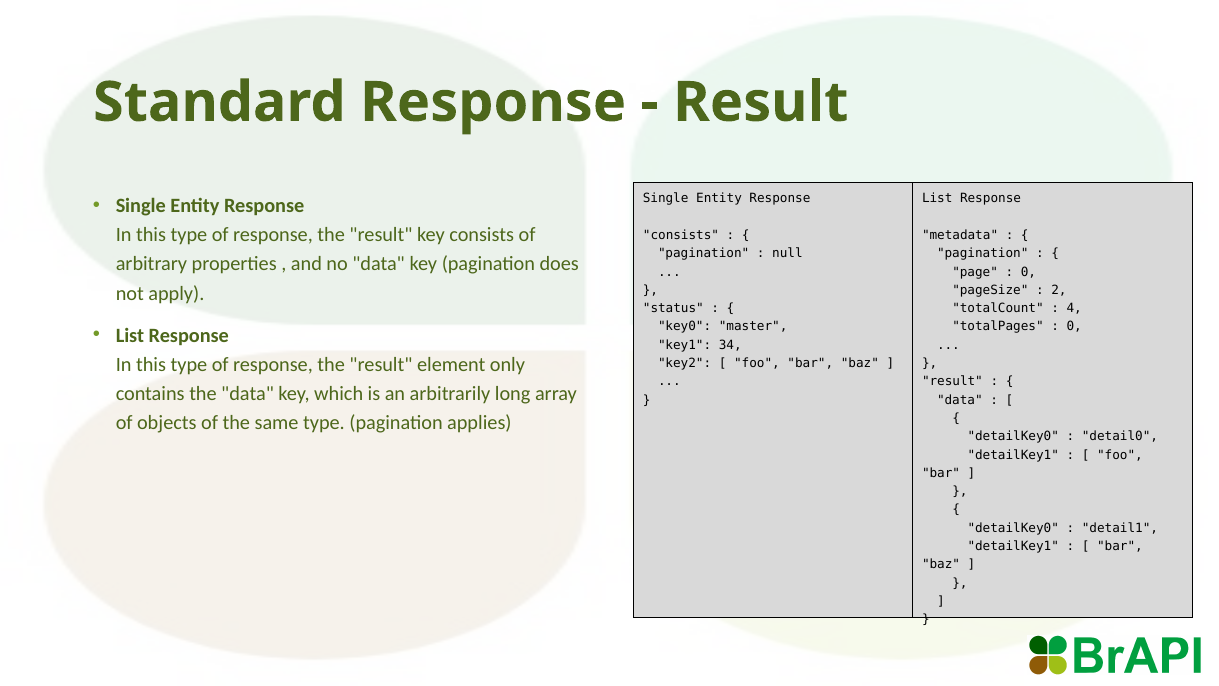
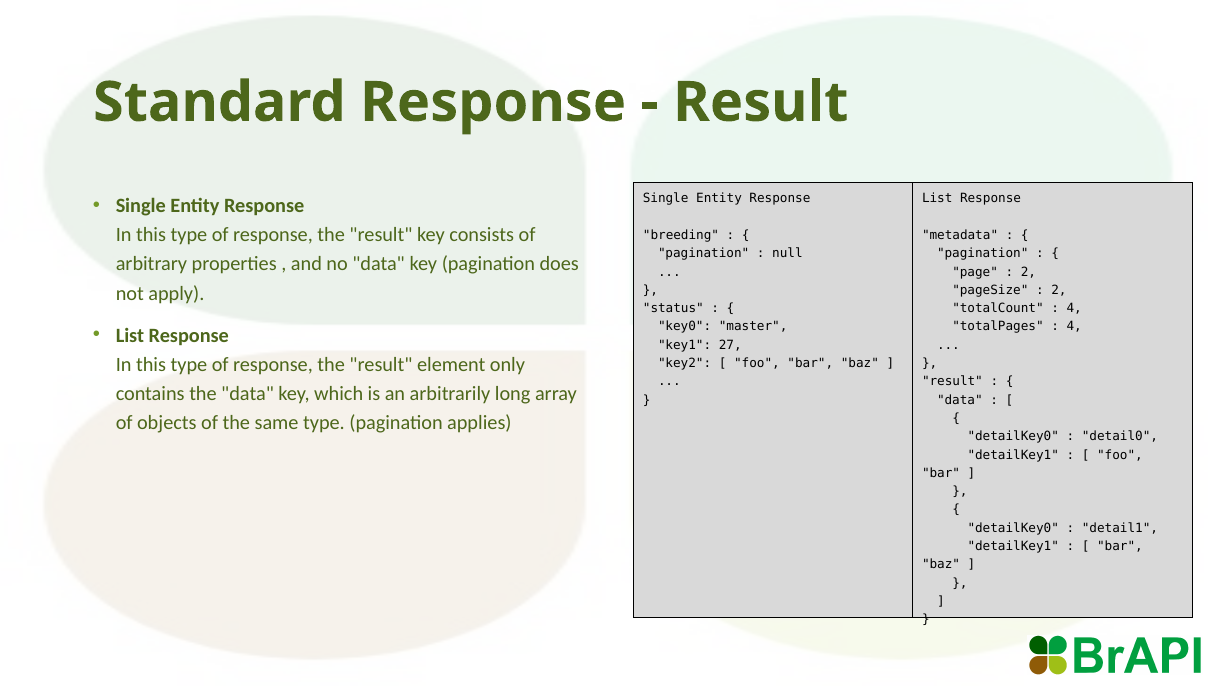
consists: consists -> breeding (681, 235)
0: 0 -> 2 (1028, 272)
0: 0 -> 4 (1074, 327)
34: 34 -> 27 (730, 345)
